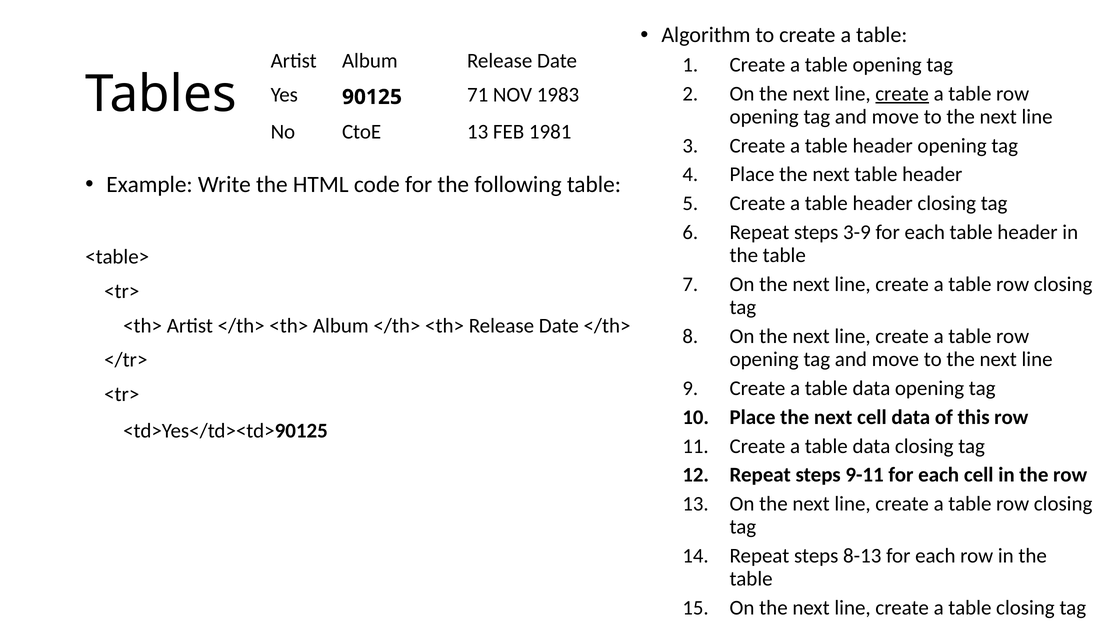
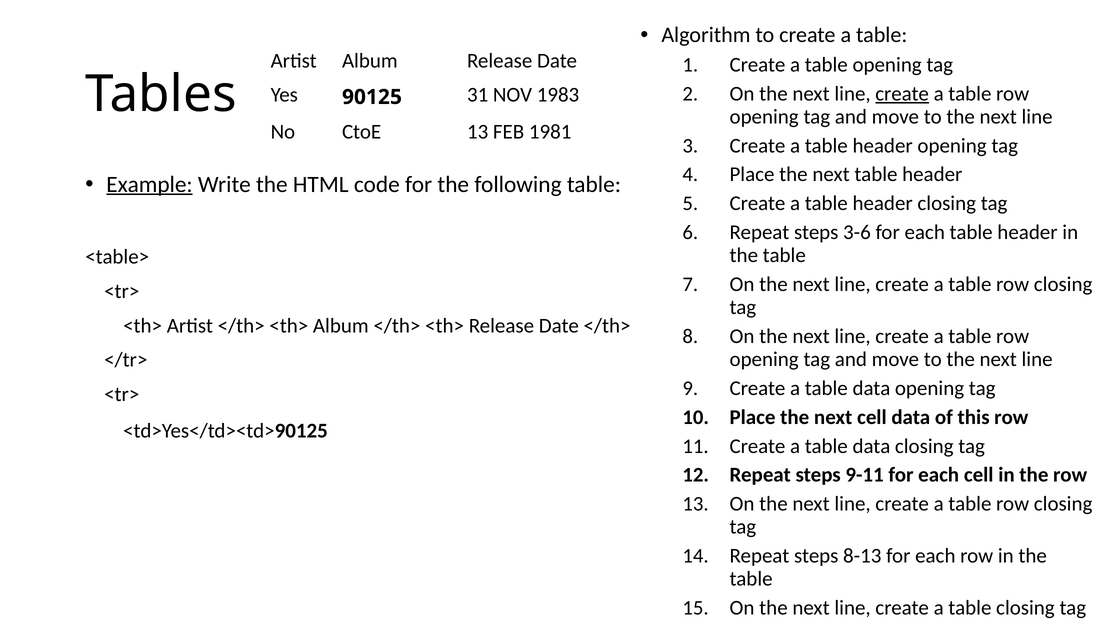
71: 71 -> 31 (478, 95)
Example underline: none -> present (149, 184)
3-9: 3-9 -> 3-6 (857, 232)
